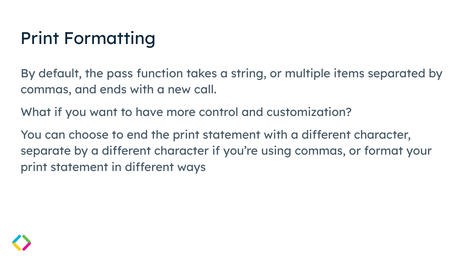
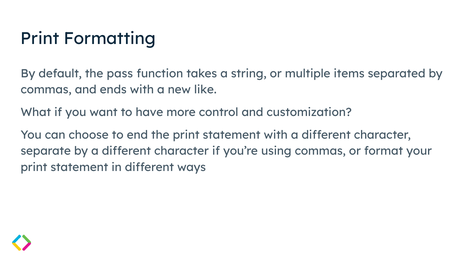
call: call -> like (205, 90)
